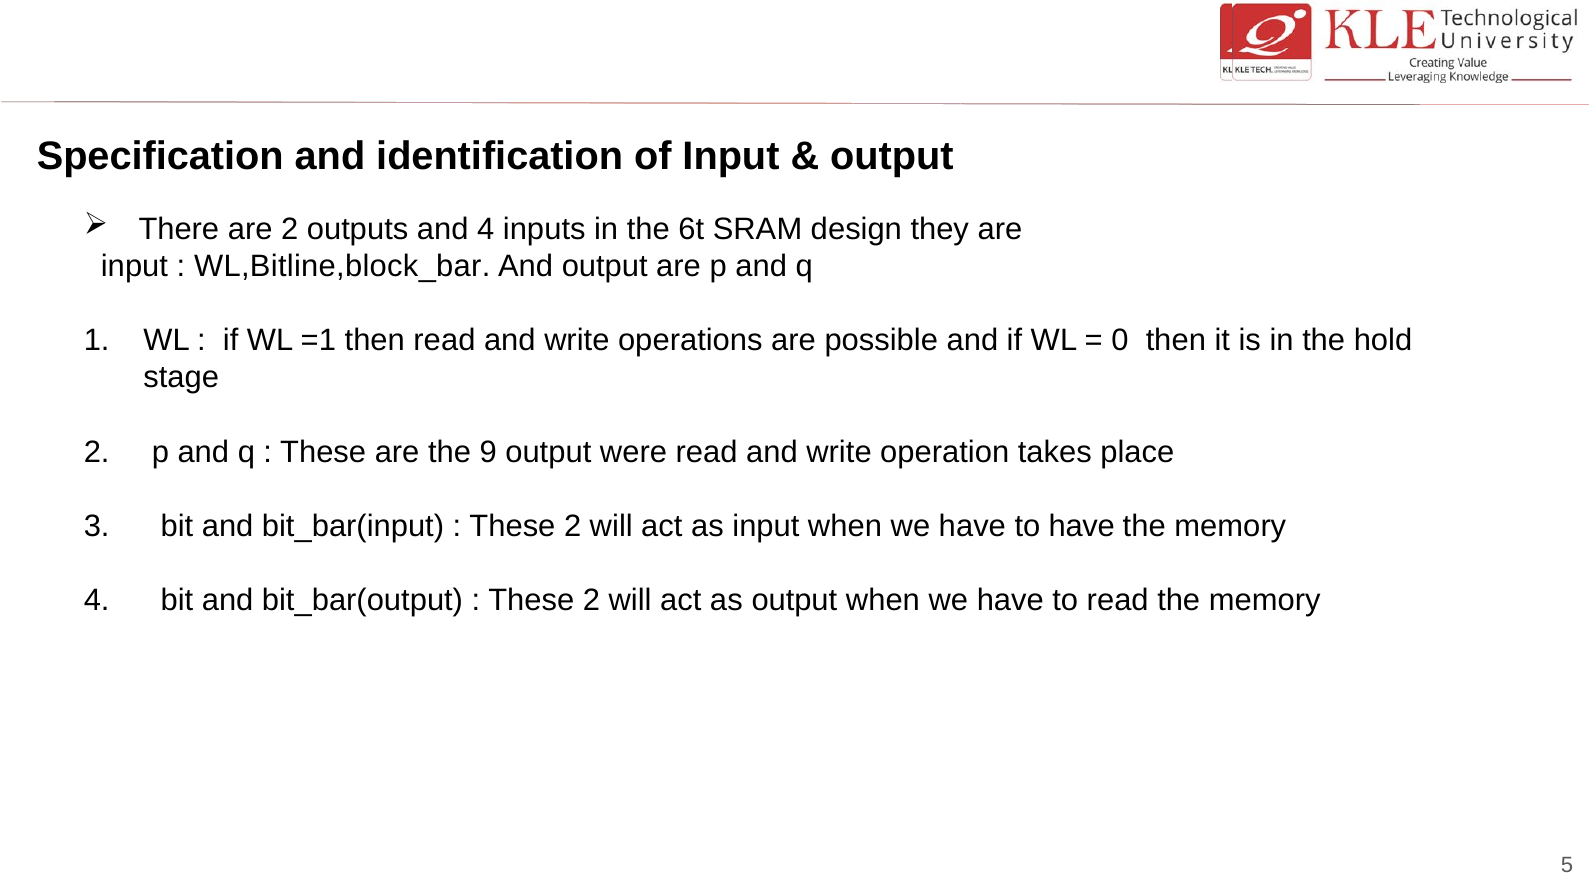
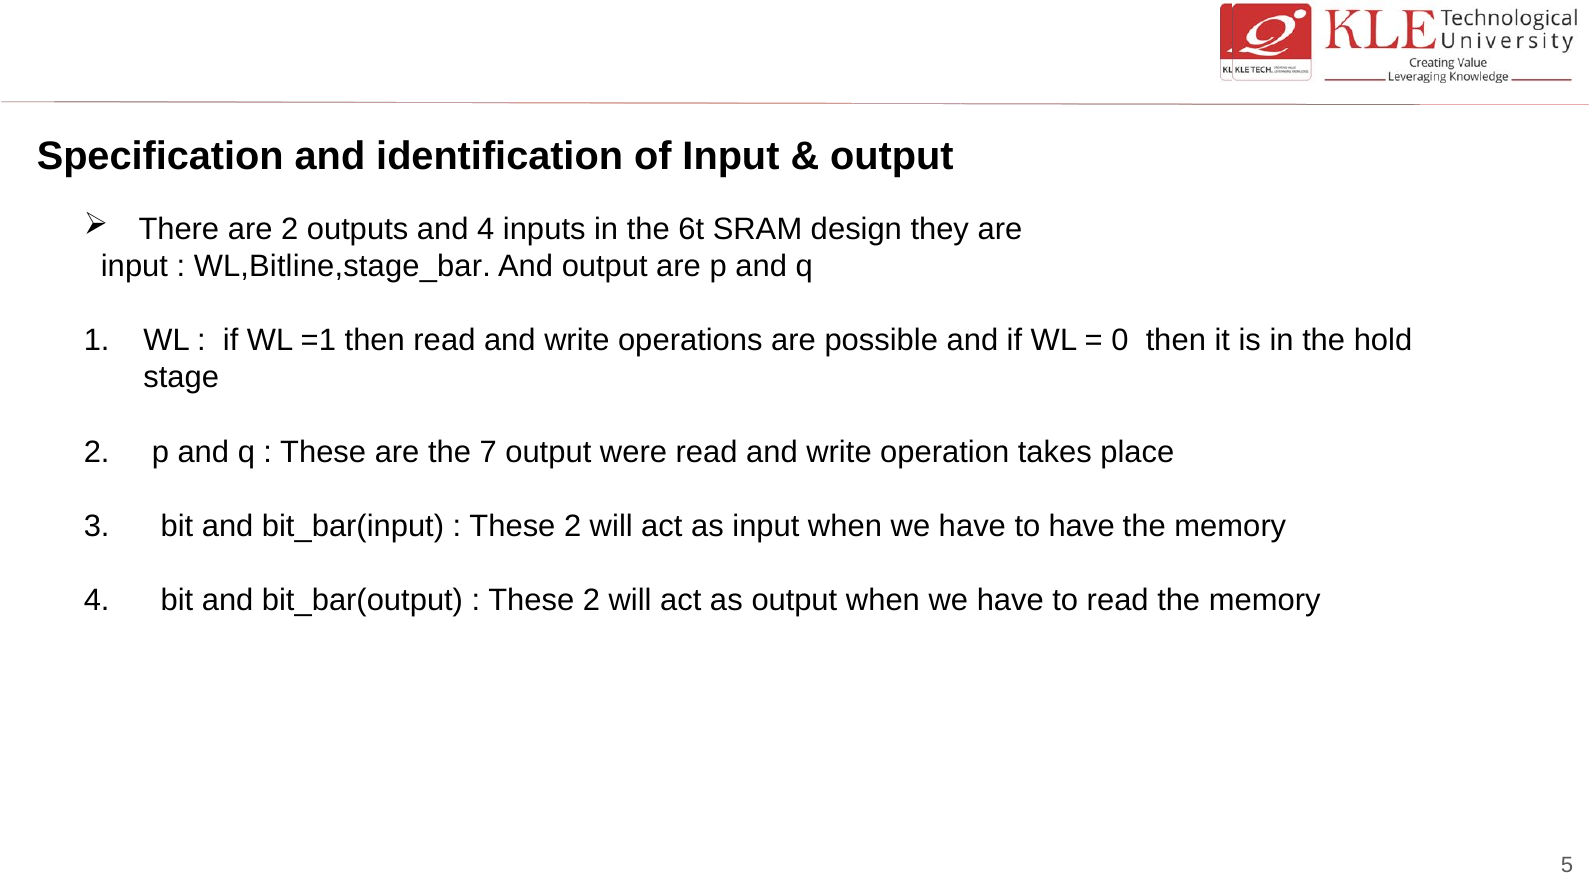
WL,Bitline,block_bar: WL,Bitline,block_bar -> WL,Bitline,stage_bar (342, 266)
9: 9 -> 7 (488, 452)
